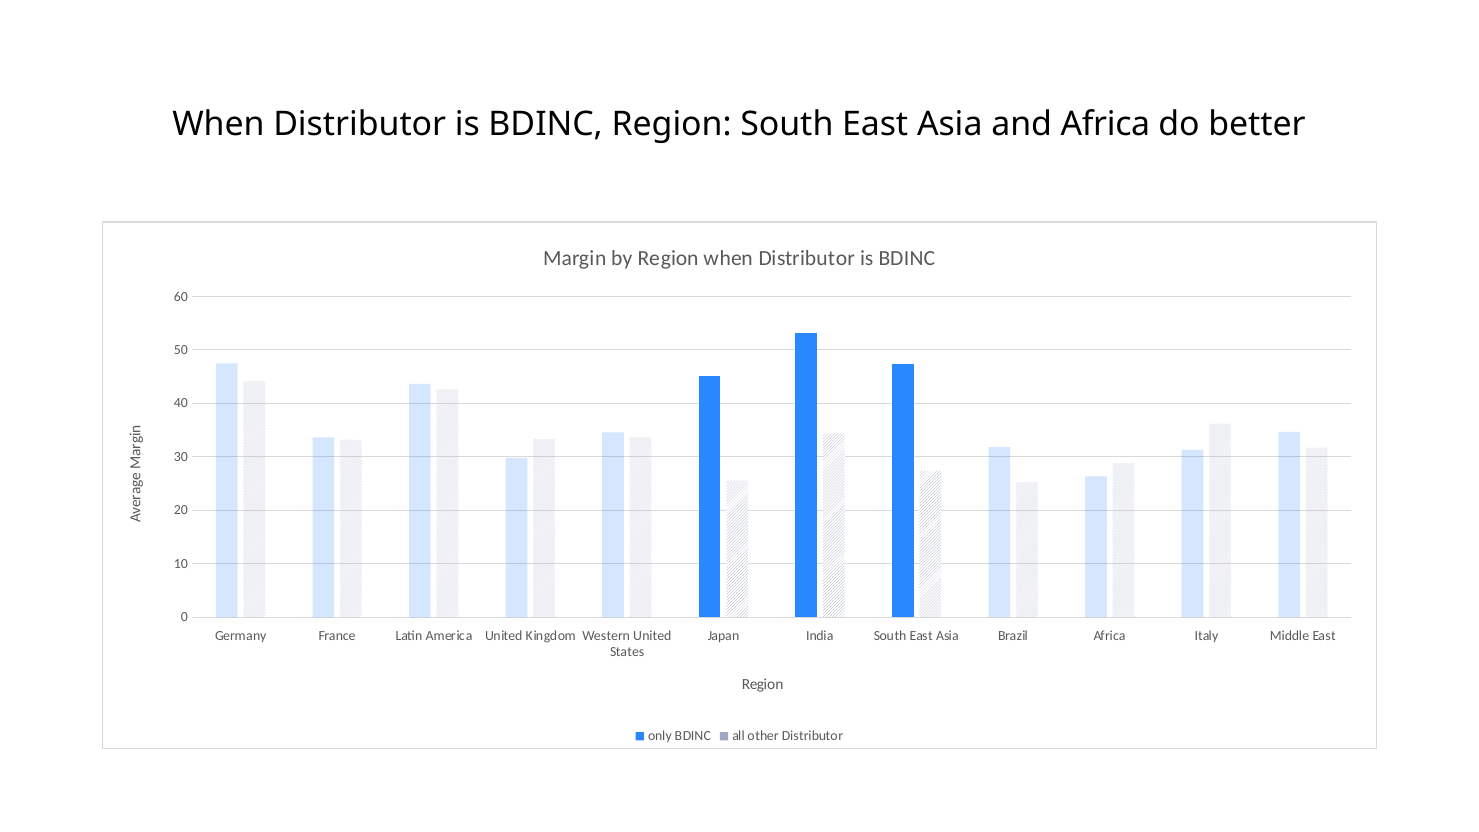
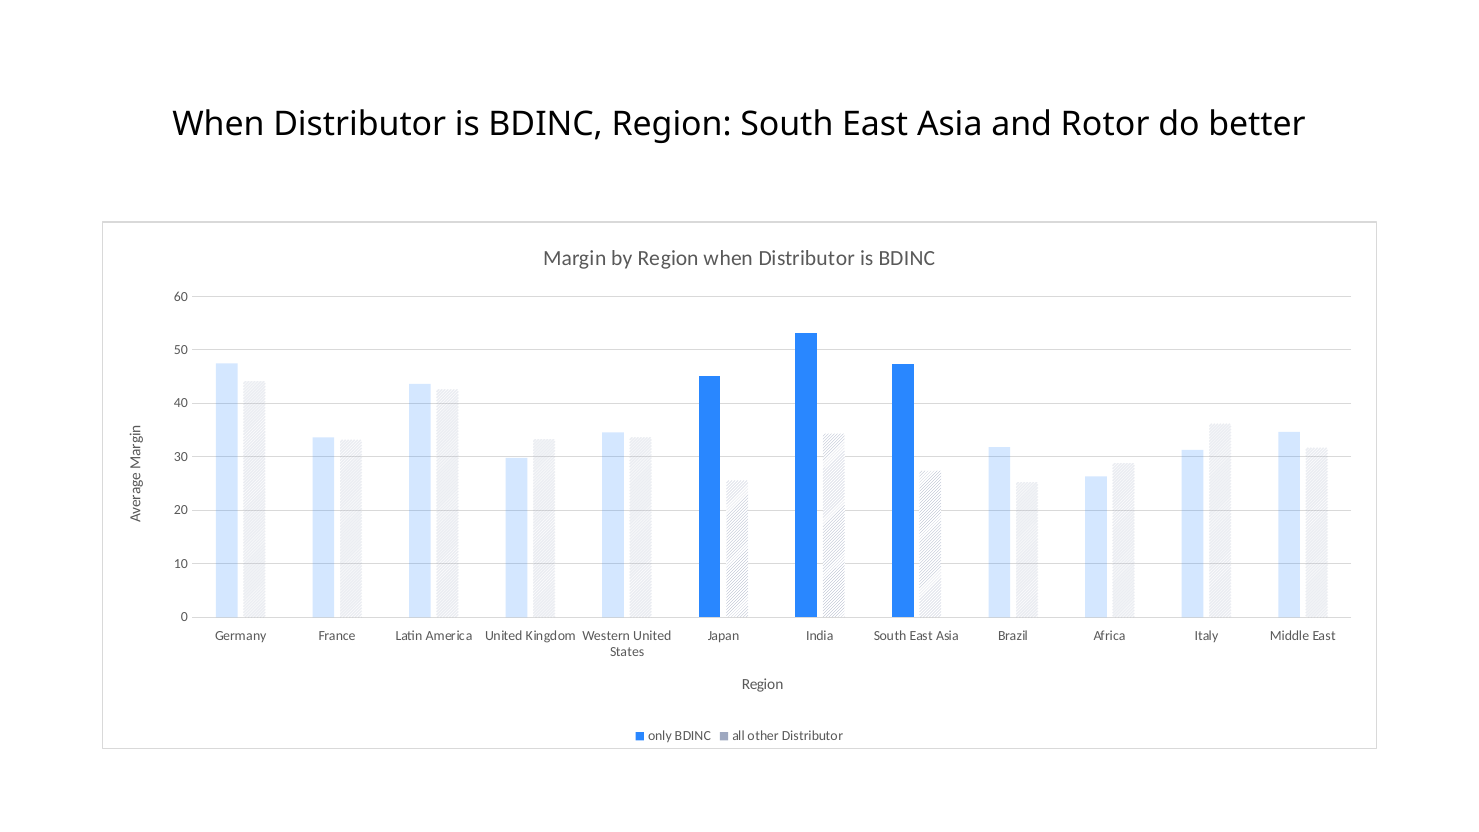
and Africa: Africa -> Rotor (1105, 124)
